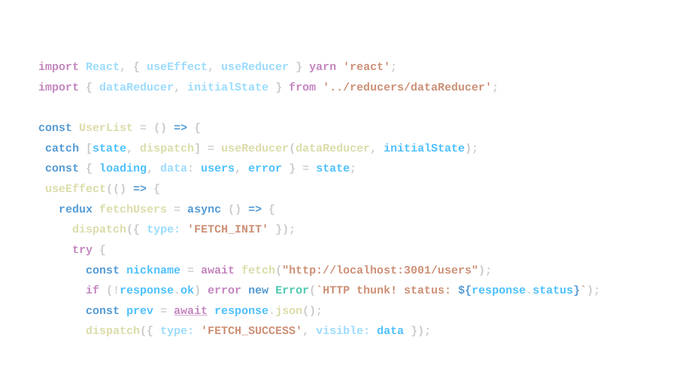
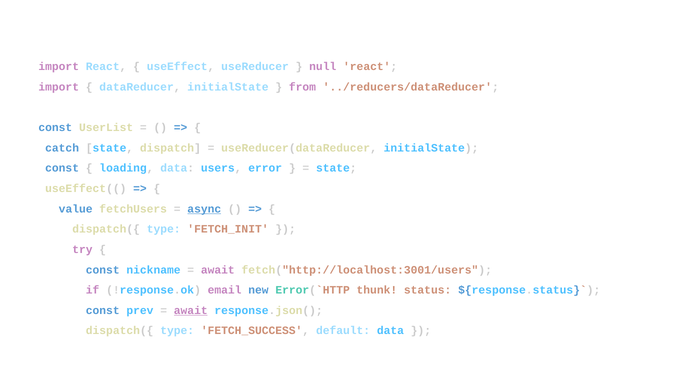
yarn: yarn -> null (323, 67)
redux: redux -> value (76, 209)
async underline: none -> present (204, 209)
!response.ok error: error -> email (225, 290)
visible: visible -> default (343, 331)
